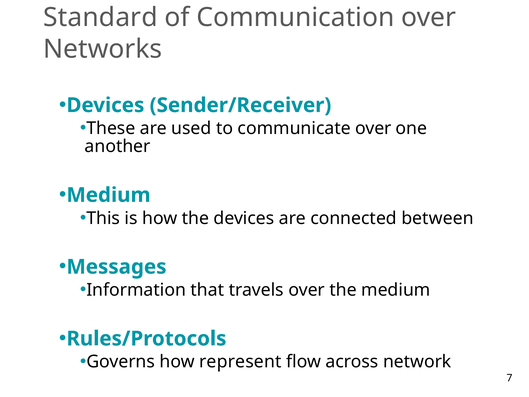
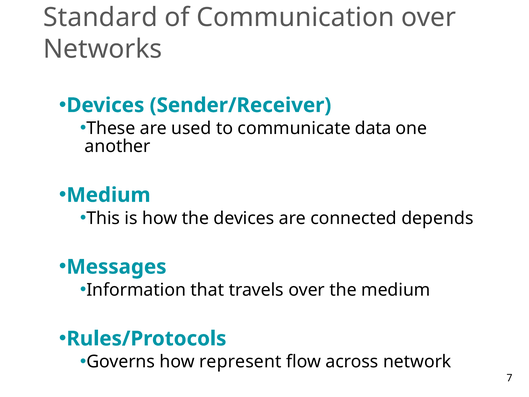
communicate over: over -> data (373, 128)
between: between -> depends (437, 218)
